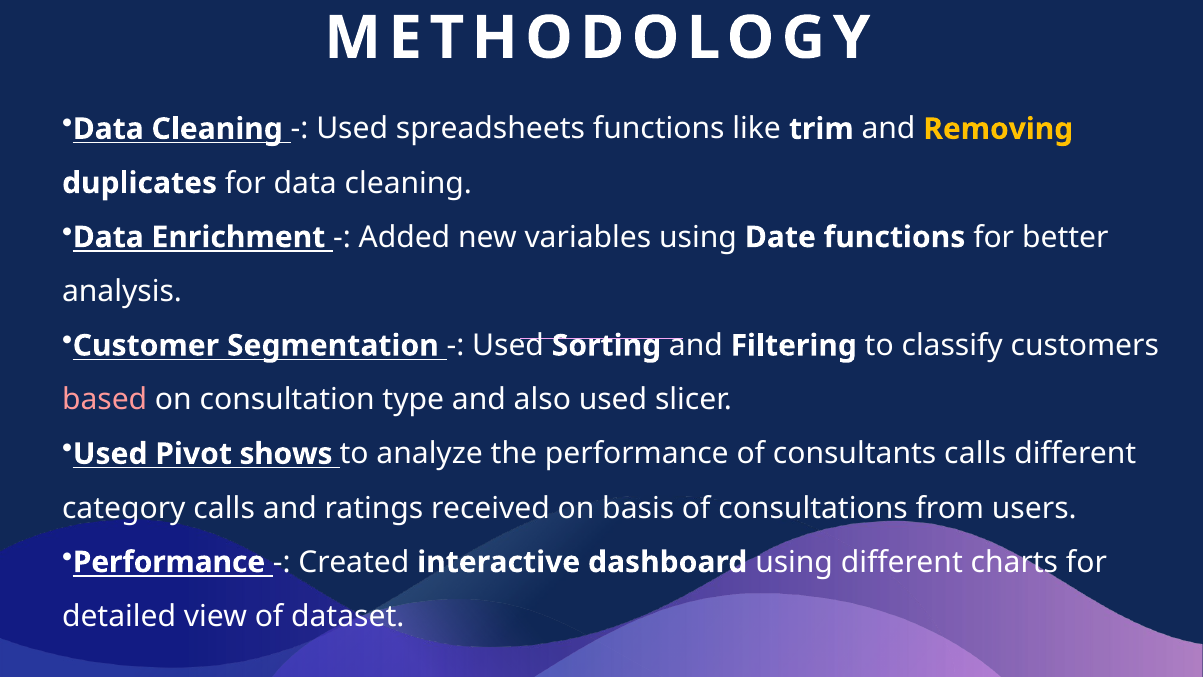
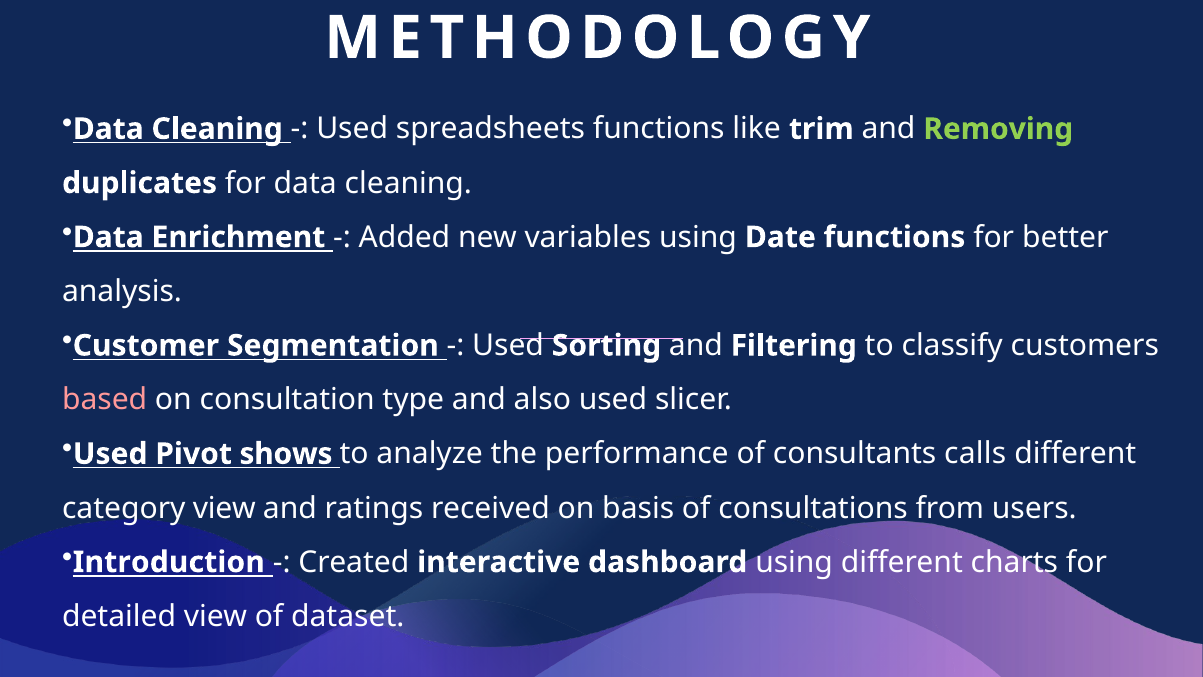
Removing colour: yellow -> light green (998, 129)
category calls: calls -> view (224, 508)
Performance: Performance -> Introduction (169, 562)
